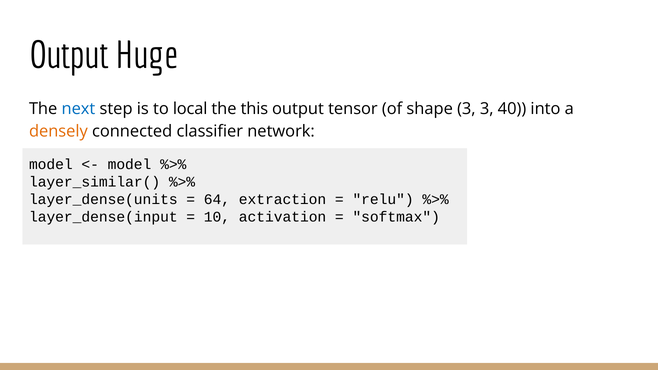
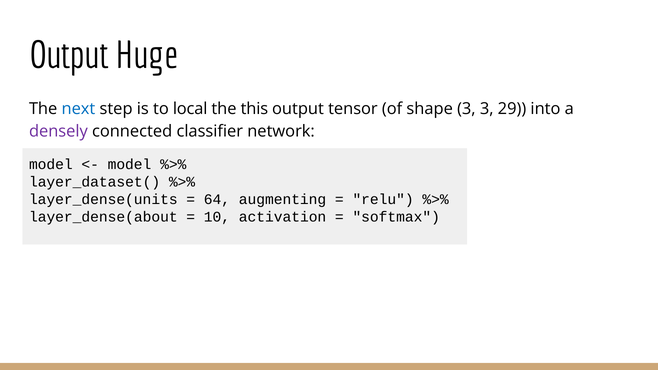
40: 40 -> 29 (512, 109)
densely colour: orange -> purple (58, 131)
layer_similar(: layer_similar( -> layer_dataset( (95, 182)
extraction: extraction -> augmenting (283, 200)
layer_dense(input: layer_dense(input -> layer_dense(about (103, 217)
